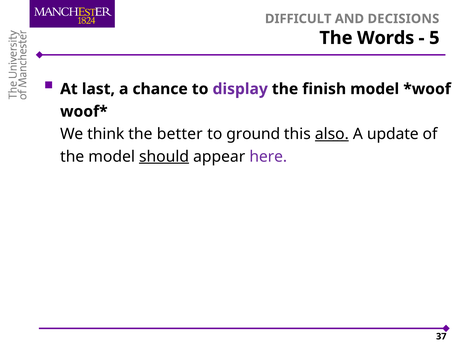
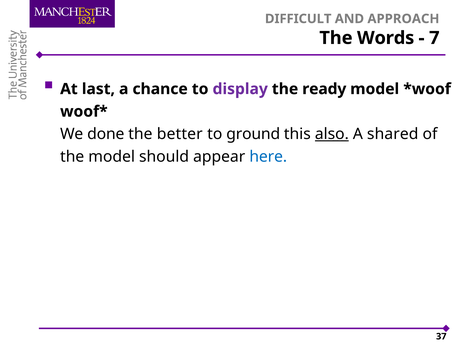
DECISIONS: DECISIONS -> APPROACH (403, 19)
5: 5 -> 7 (434, 38)
finish: finish -> ready (324, 89)
think: think -> done (106, 134)
update: update -> shared (393, 134)
should underline: present -> none (164, 157)
here colour: purple -> blue (268, 157)
